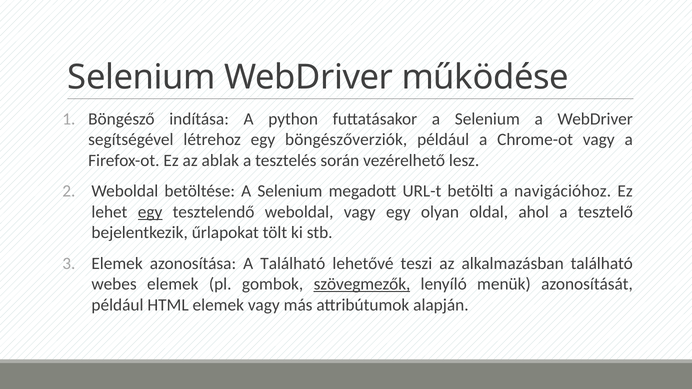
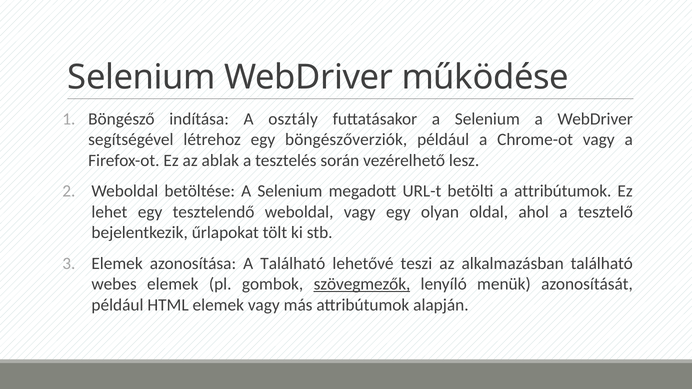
python: python -> osztály (293, 119)
a navigációhoz: navigációhoz -> attribútumok (563, 191)
egy underline: present -> none (150, 212)
